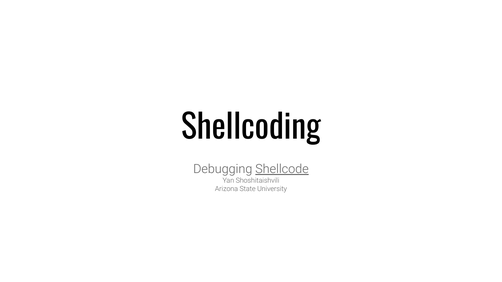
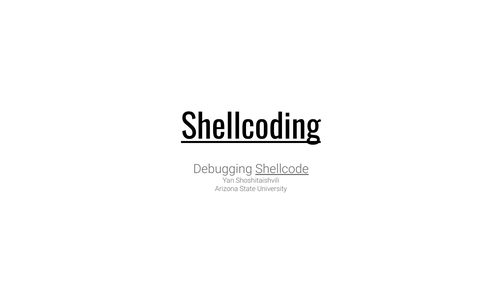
Shellcoding underline: none -> present (251, 128)
